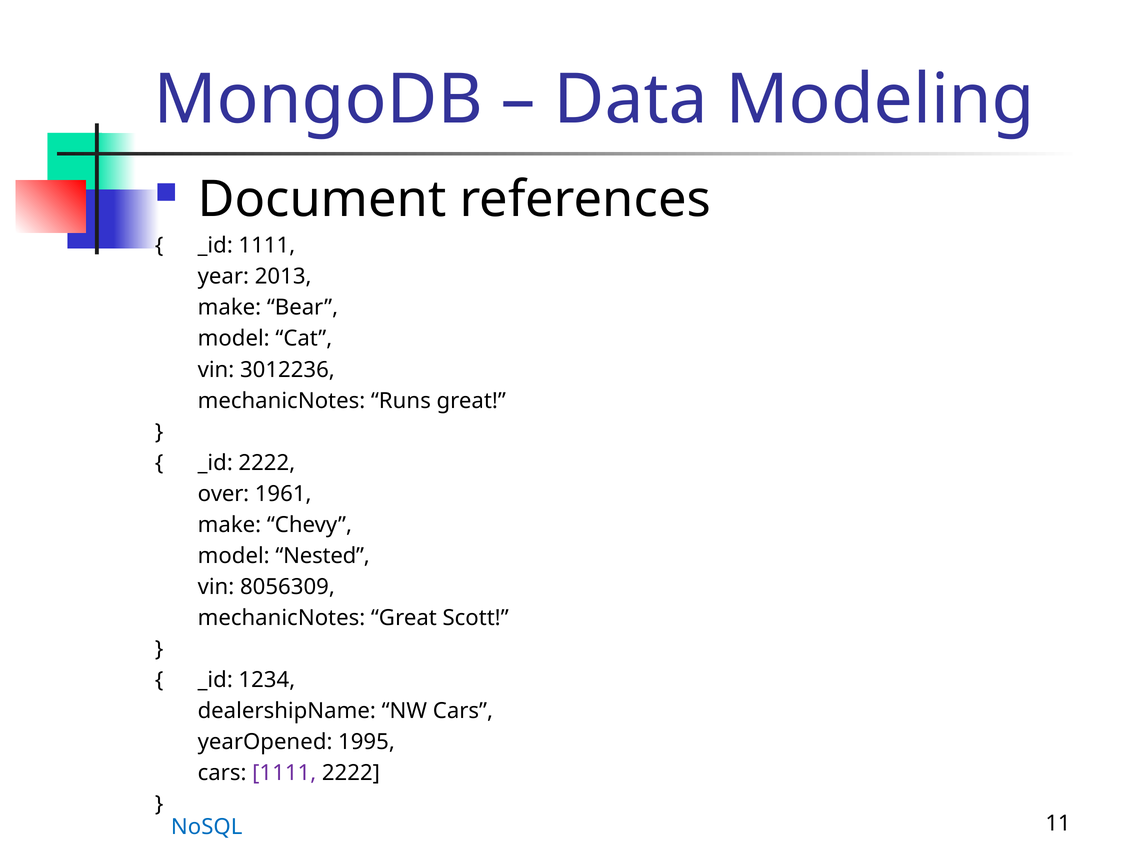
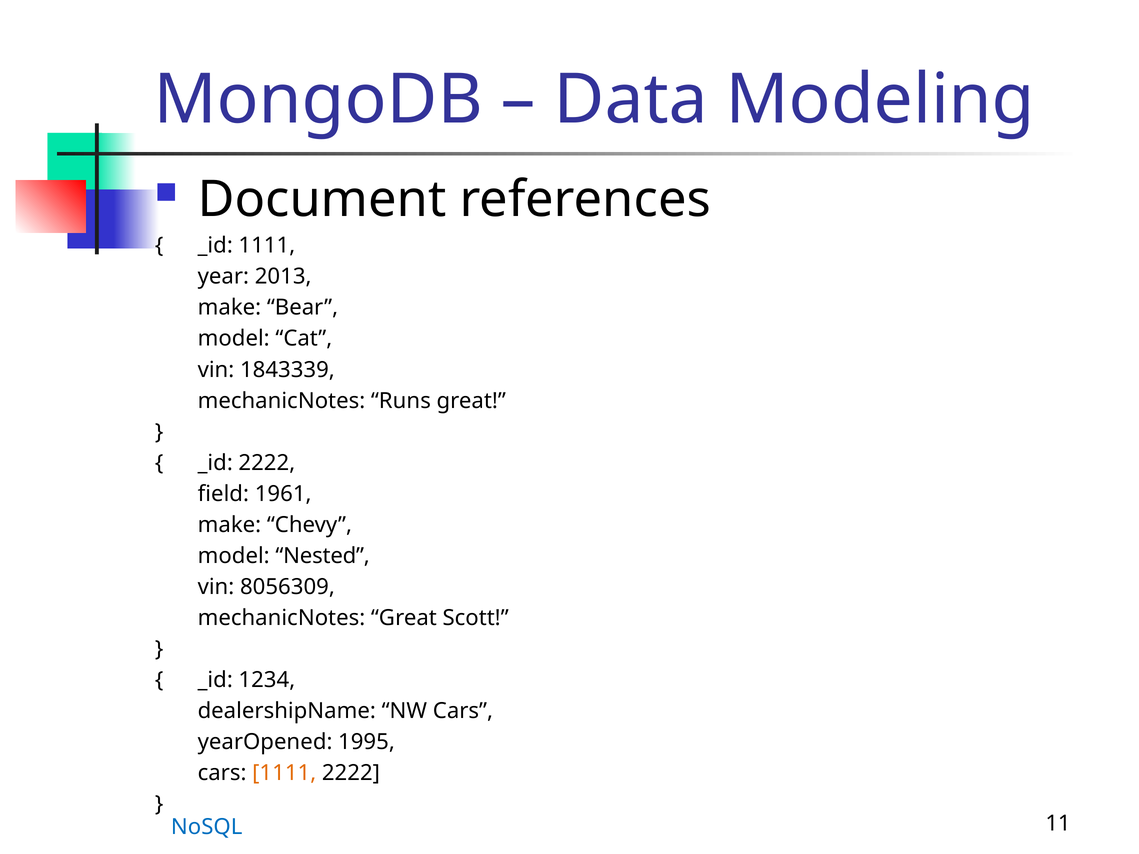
3012236: 3012236 -> 1843339 (287, 370)
over: over -> field (223, 494)
1111 colour: purple -> orange (284, 773)
